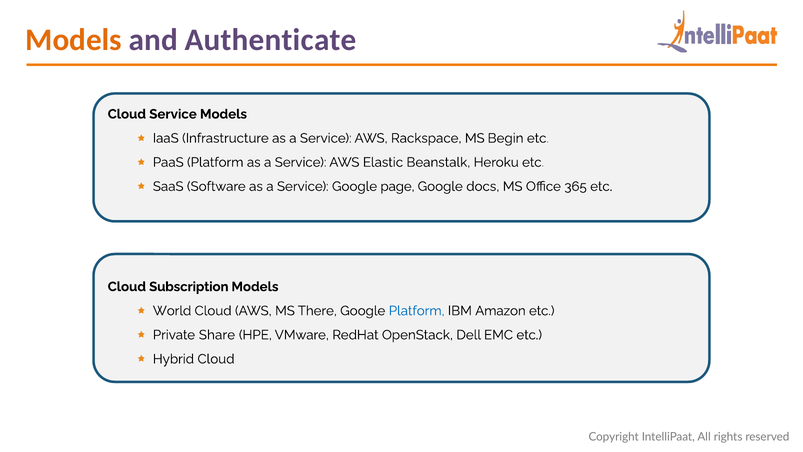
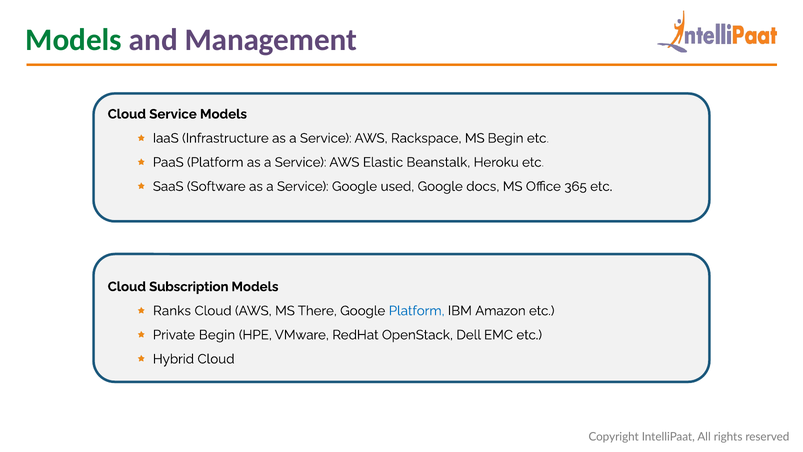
Models colour: orange -> green (74, 40)
Authenticate: Authenticate -> Management (271, 40)
page: page -> used (397, 186)
World: World -> Ranks (172, 311)
Private Share: Share -> Begin (217, 335)
